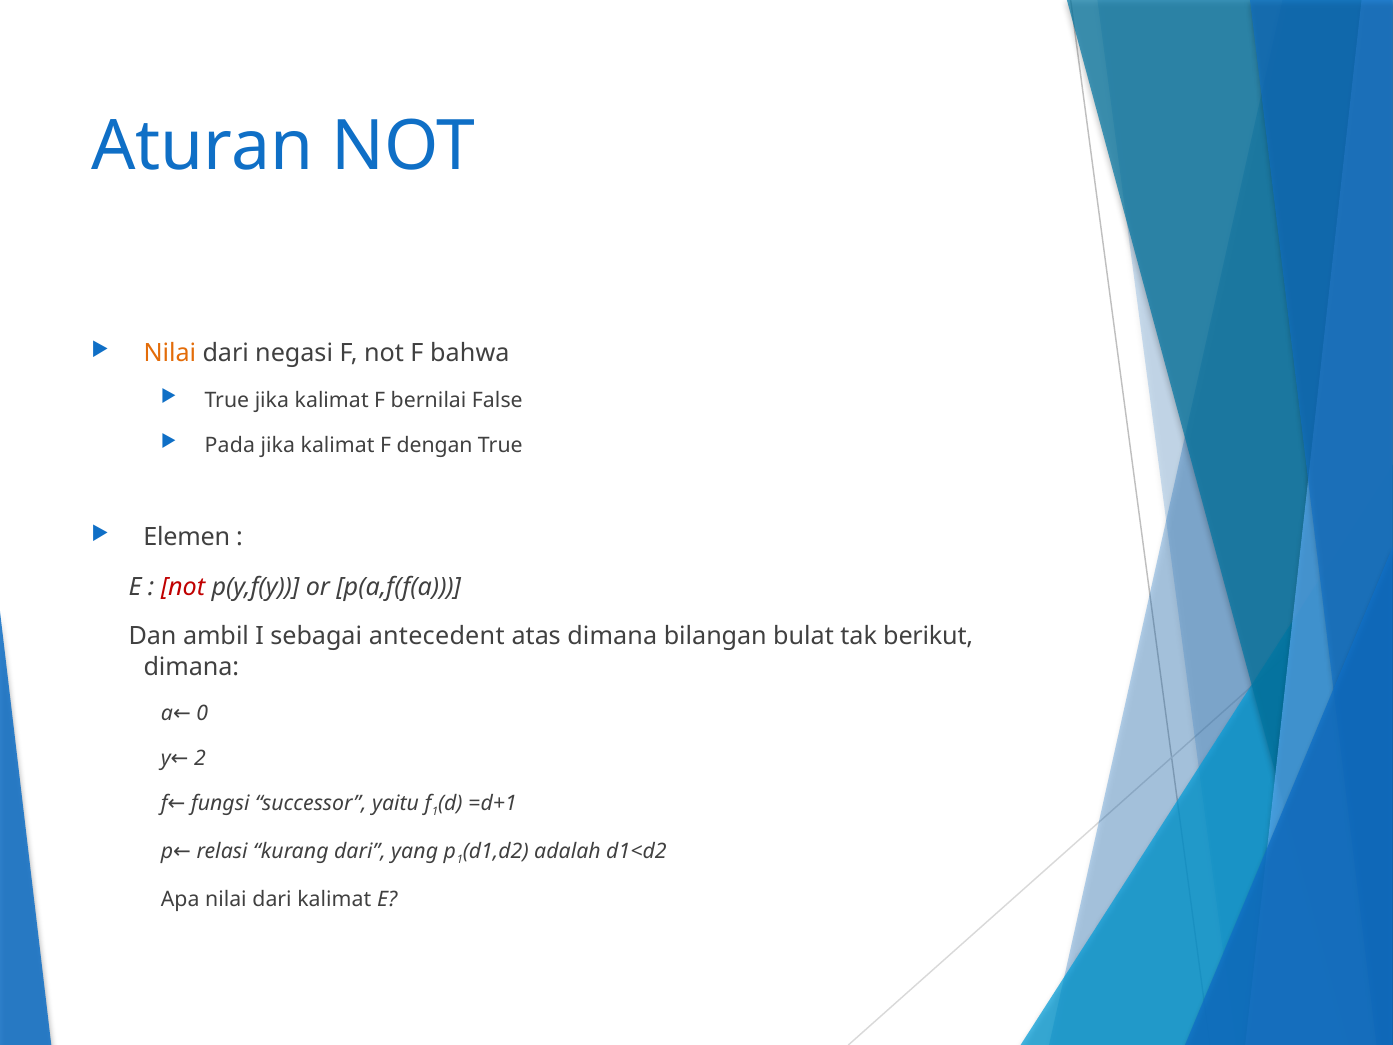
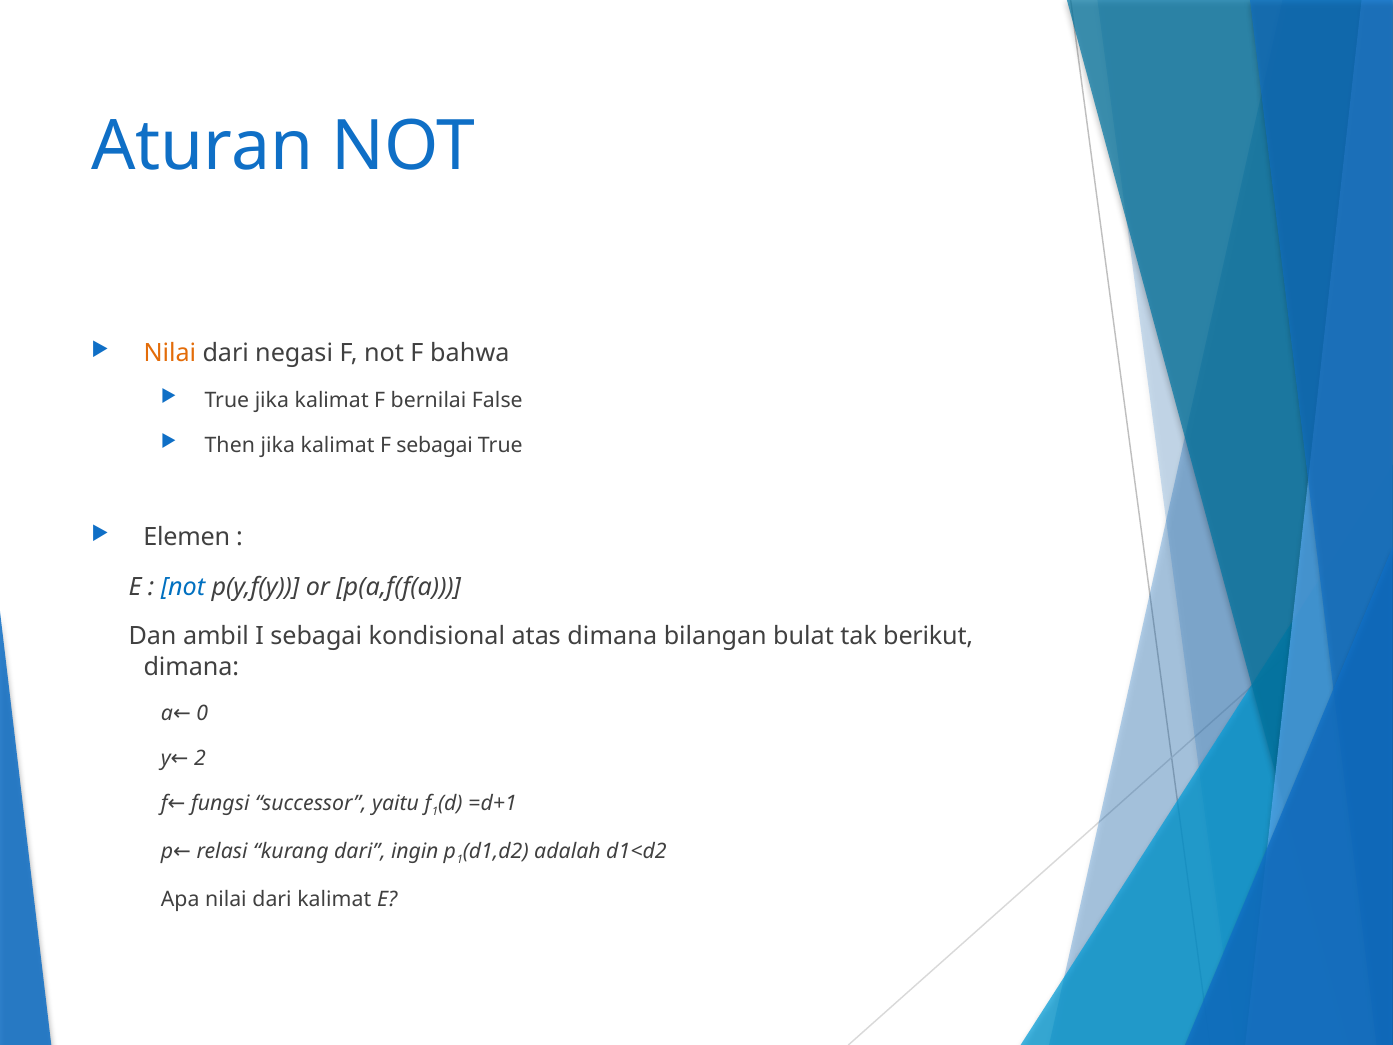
Pada: Pada -> Then (230, 445)
F dengan: dengan -> sebagai (435, 445)
not colour: red -> blue (183, 587)
antecedent: antecedent -> kondisional (437, 636)
yang: yang -> ingin (415, 851)
